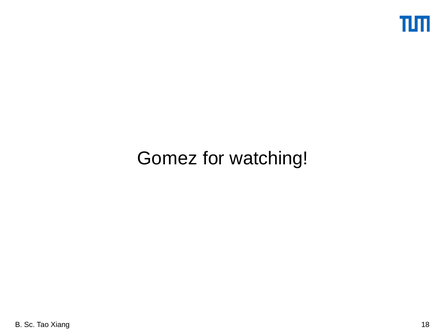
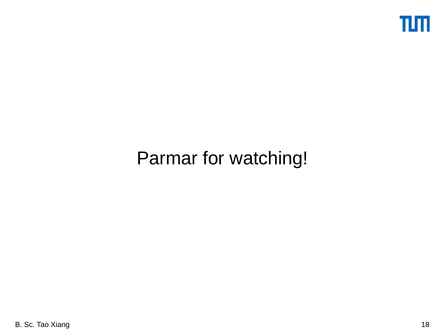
Gomez: Gomez -> Parmar (167, 158)
